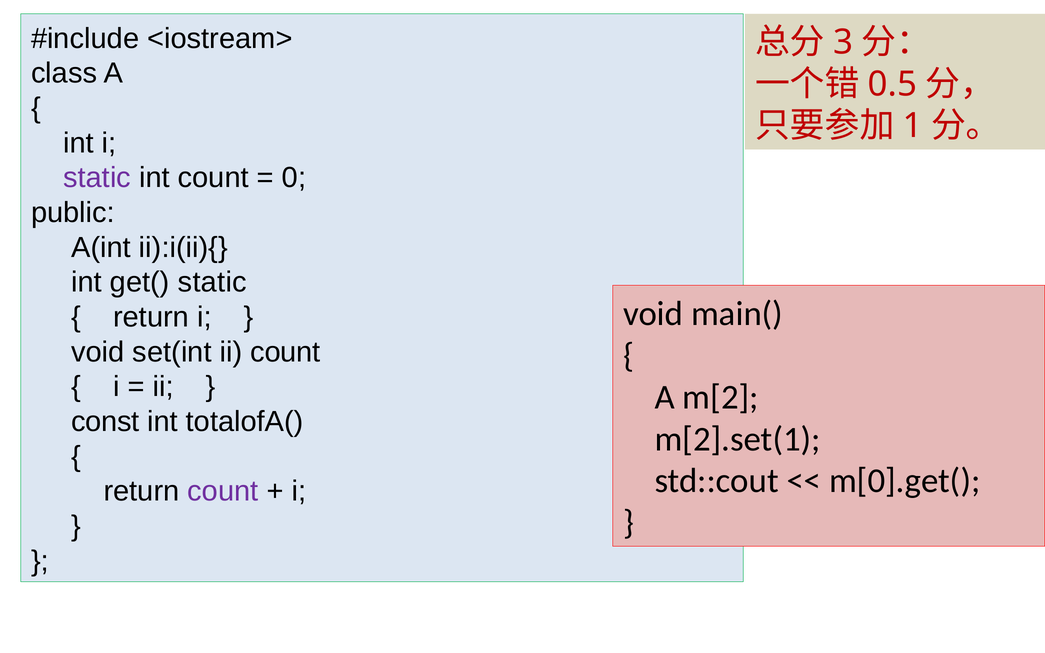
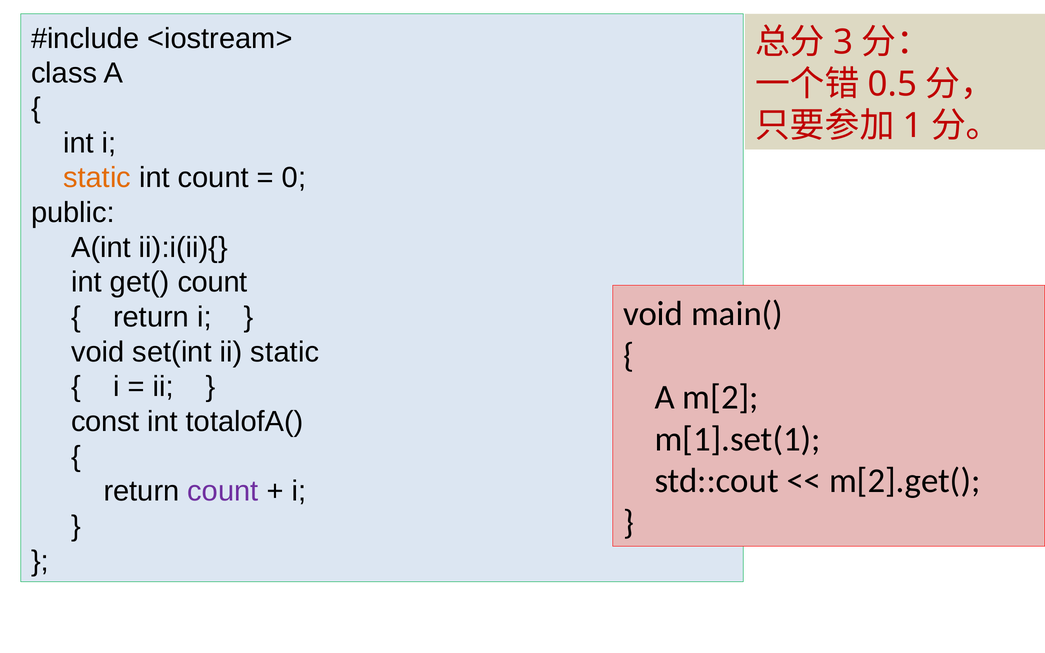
static colour: purple -> orange (97, 178)
get( static: static -> count (213, 282)
ii count: count -> static (285, 352)
m[2].set(1: m[2].set(1 -> m[1].set(1 (738, 439)
m[0].get(: m[0].get( -> m[2].get( (905, 481)
